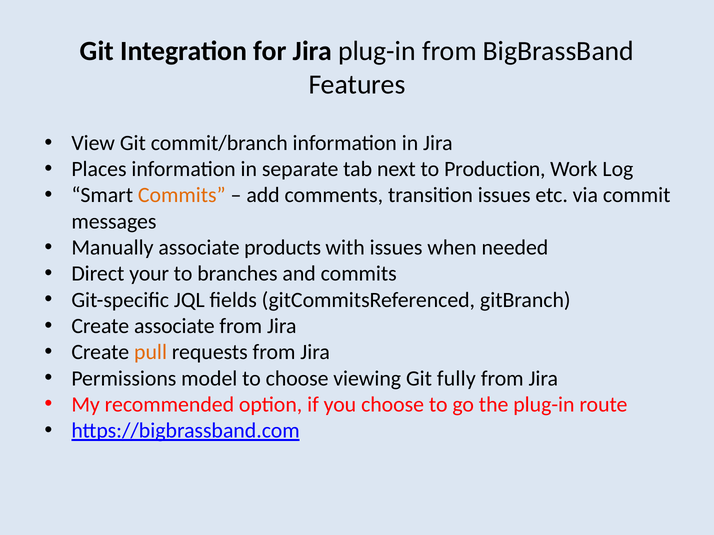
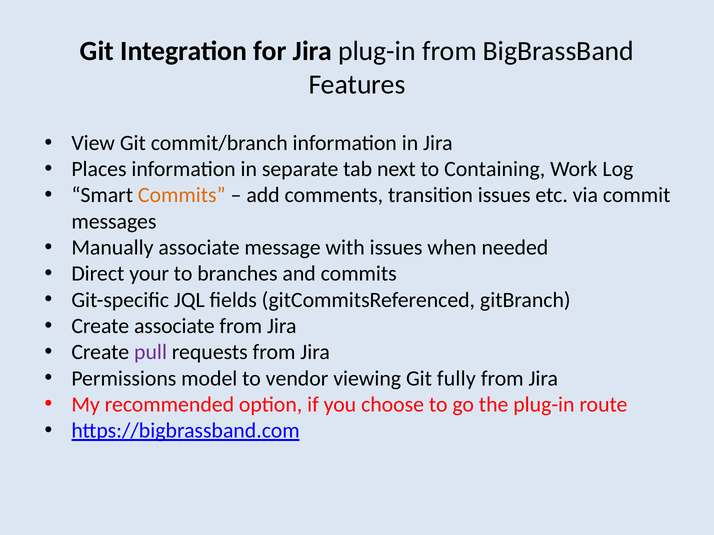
Production: Production -> Containing (495, 169)
products: products -> message (283, 248)
pull colour: orange -> purple (151, 352)
to choose: choose -> vendor (297, 379)
